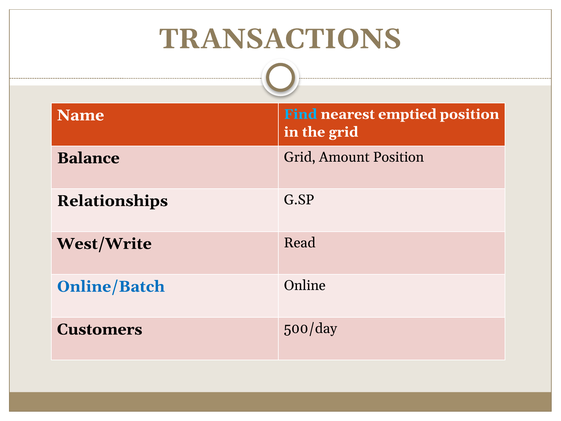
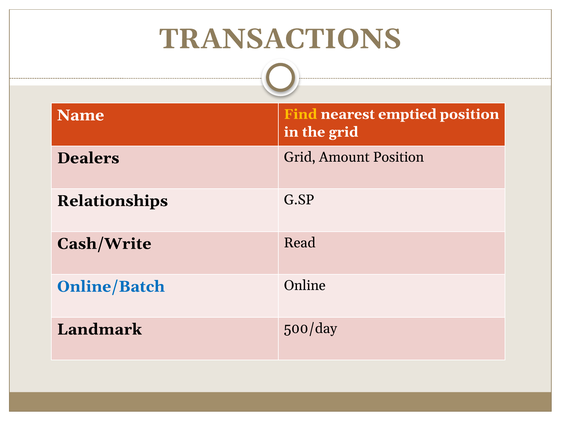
Find colour: light blue -> yellow (301, 114)
Balance: Balance -> Dealers (88, 158)
West/Write: West/Write -> Cash/Write (104, 244)
Customers: Customers -> Landmark (99, 329)
